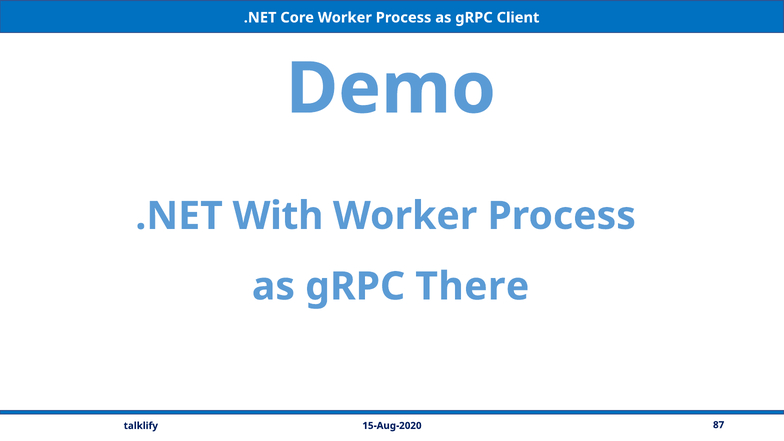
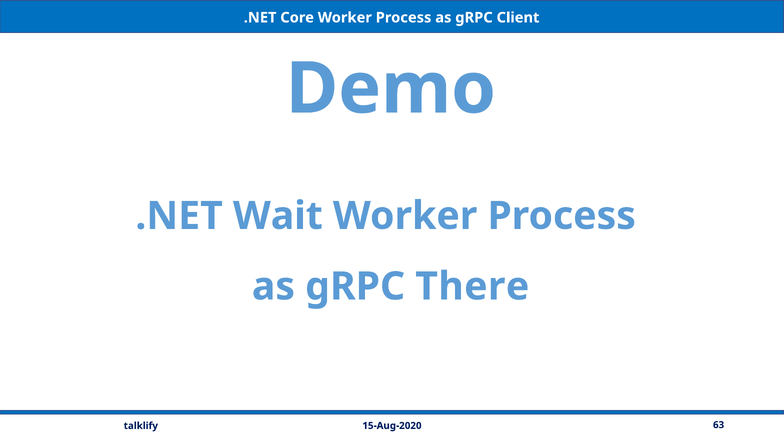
With: With -> Wait (278, 216)
87: 87 -> 63 (719, 425)
